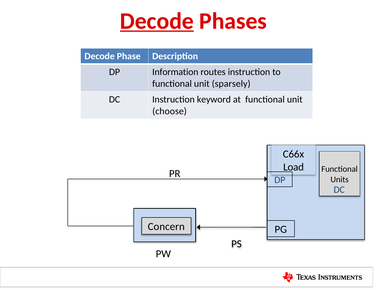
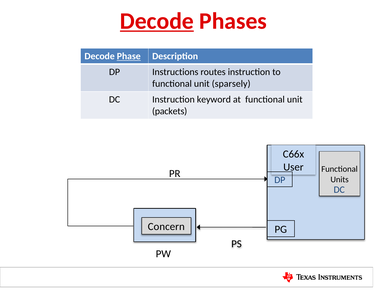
Phase underline: none -> present (129, 56)
Information: Information -> Instructions (175, 72)
choose: choose -> packets (170, 111)
Load: Load -> User (293, 167)
